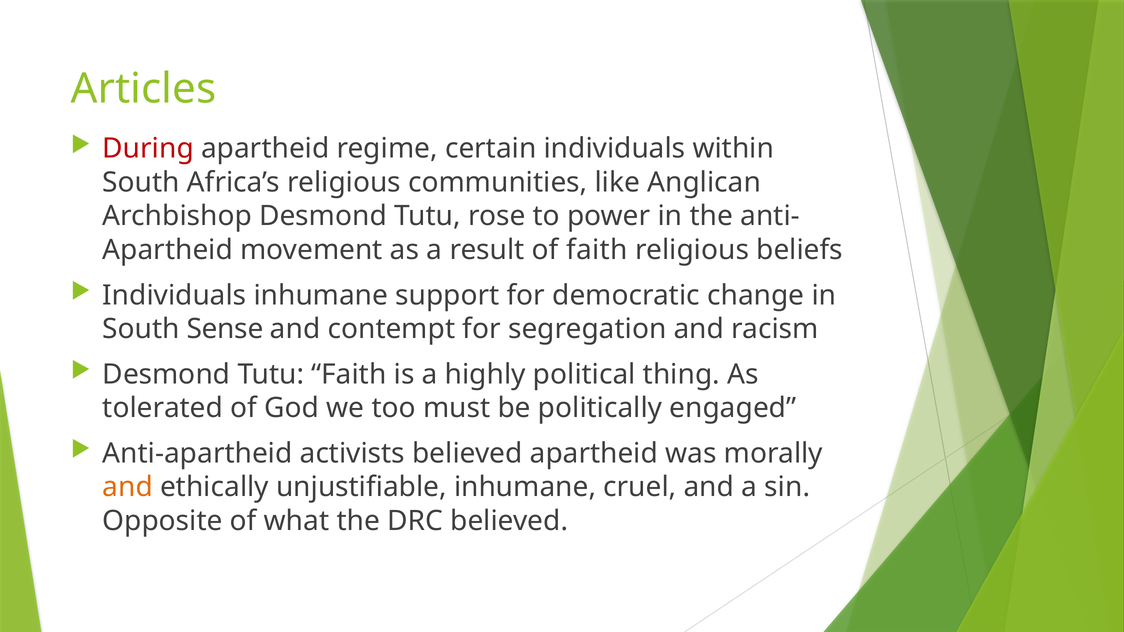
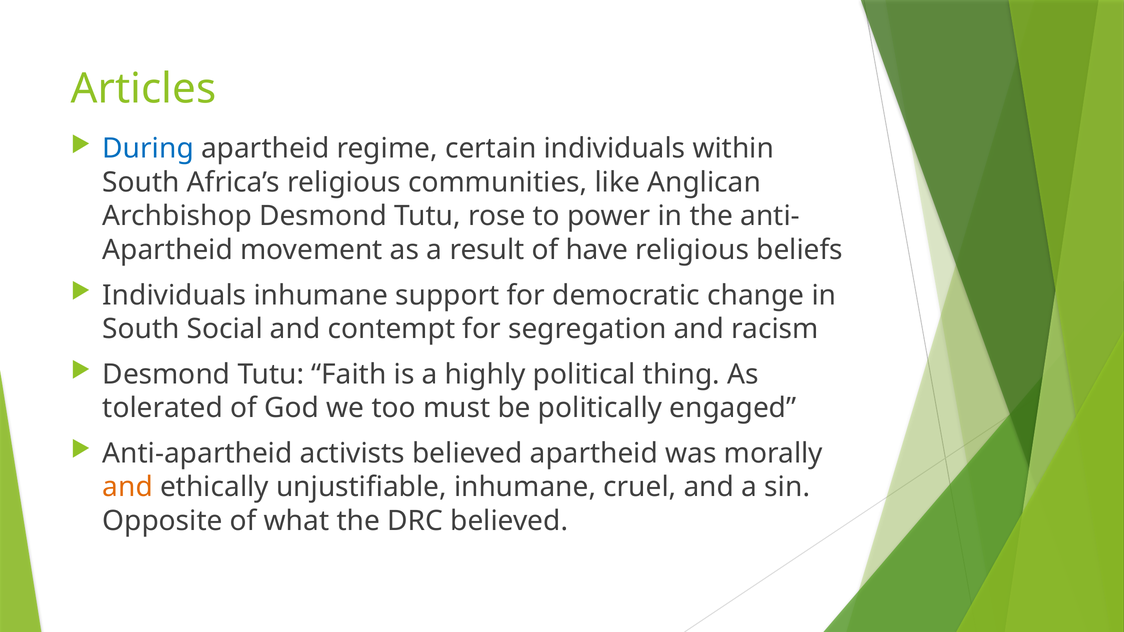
During colour: red -> blue (148, 149)
of faith: faith -> have (597, 250)
Sense: Sense -> Social (225, 329)
